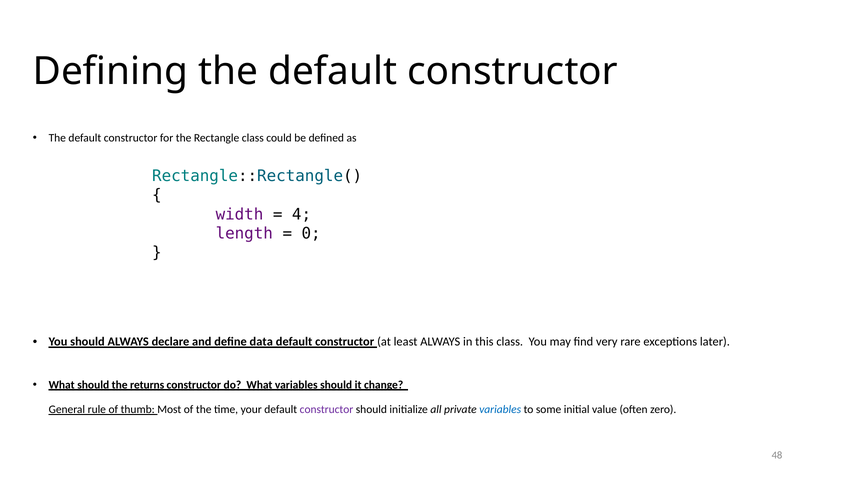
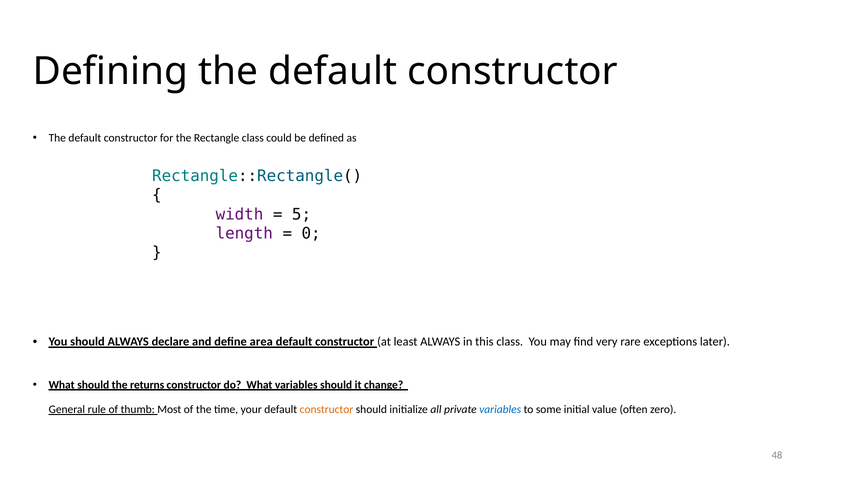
4: 4 -> 5 (302, 214)
data: data -> area (261, 341)
constructor colour: purple -> orange (326, 409)
